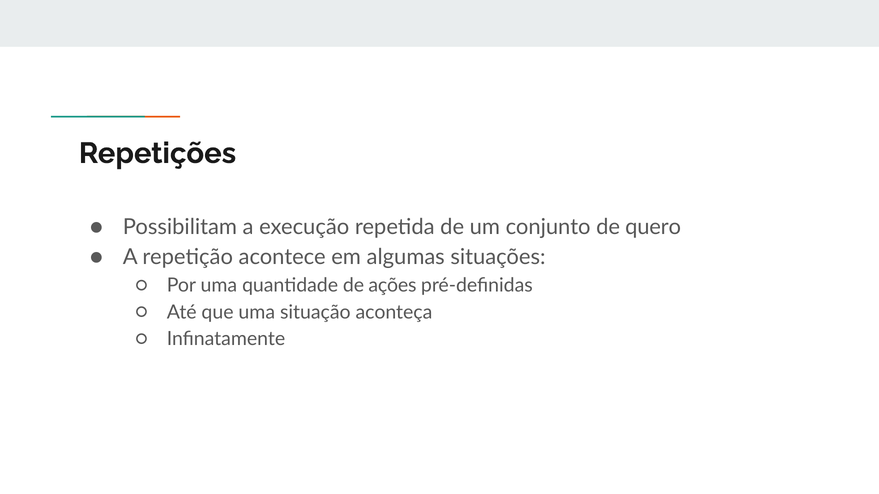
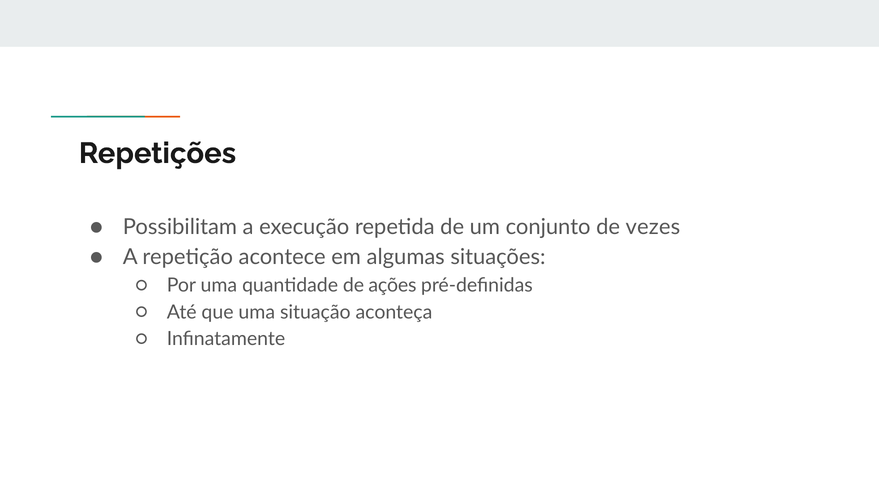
quero: quero -> vezes (653, 227)
